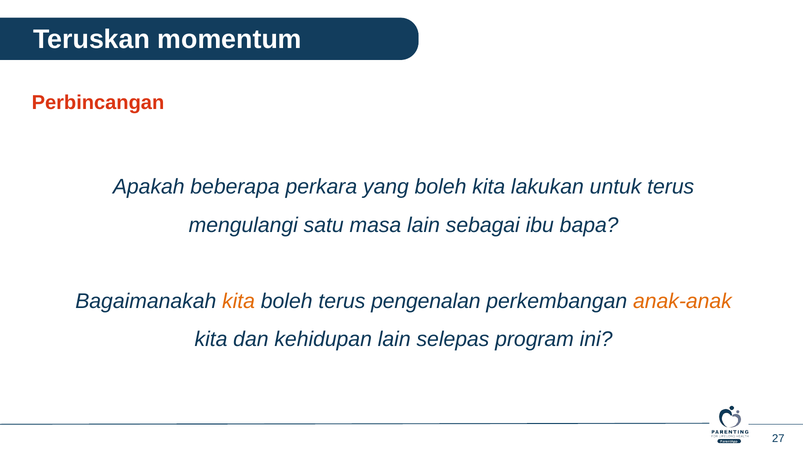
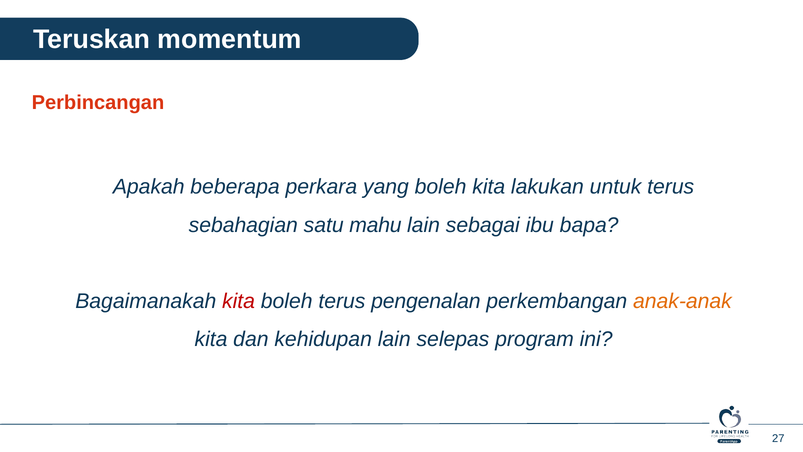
mengulangi: mengulangi -> sebahagian (243, 225)
masa: masa -> mahu (375, 225)
kita colour: orange -> red (239, 301)
